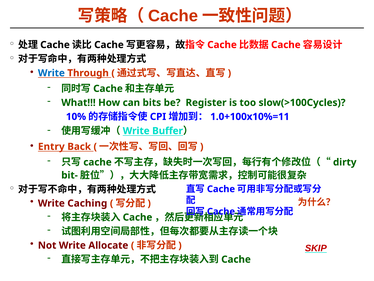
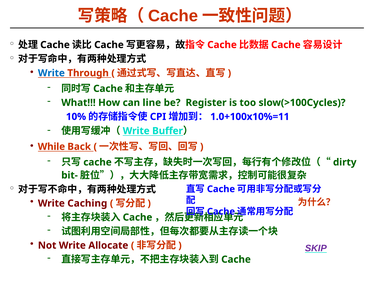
bits: bits -> line (152, 102)
Entry: Entry -> While (51, 146)
SKIP colour: red -> purple (316, 248)
